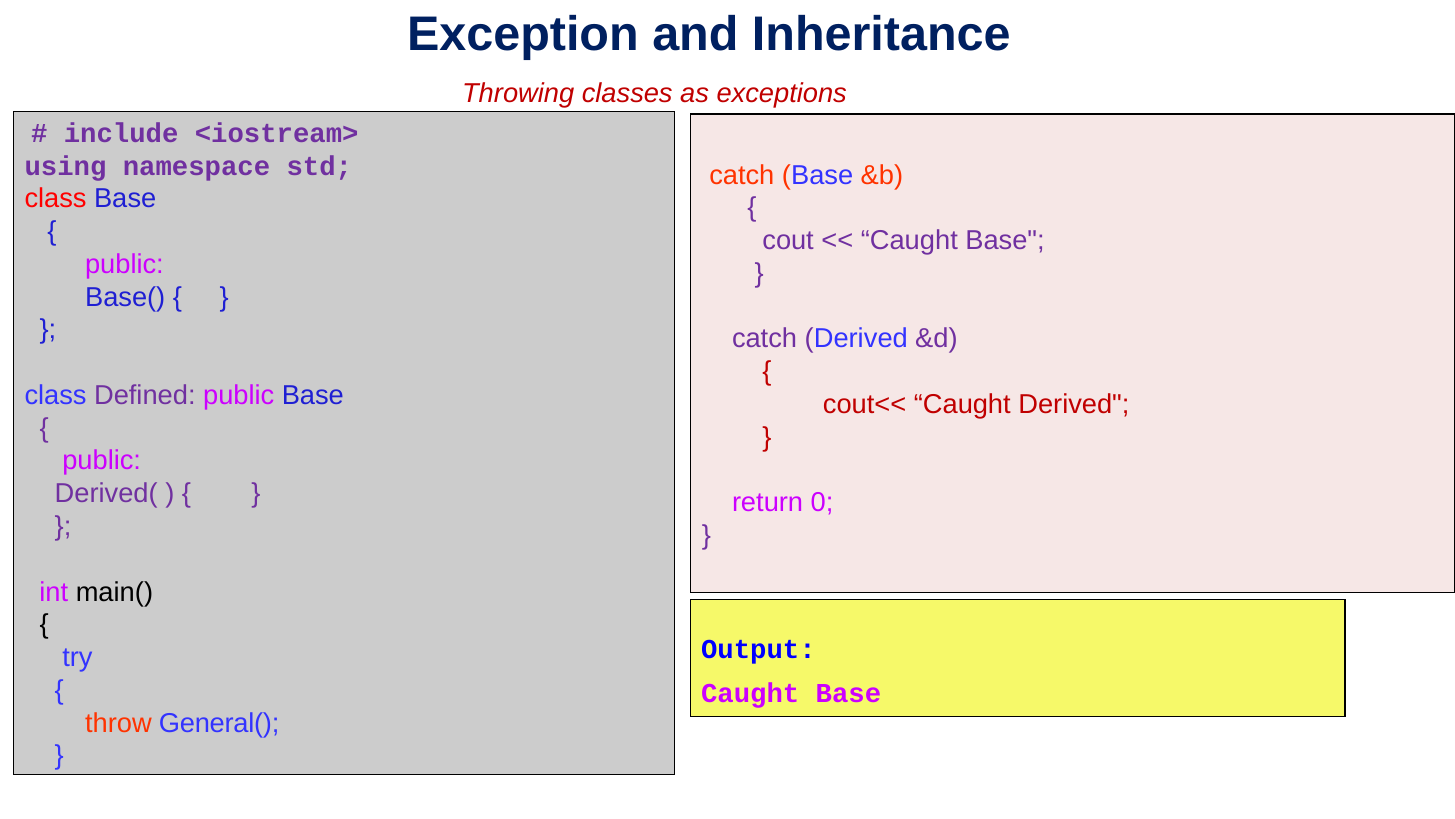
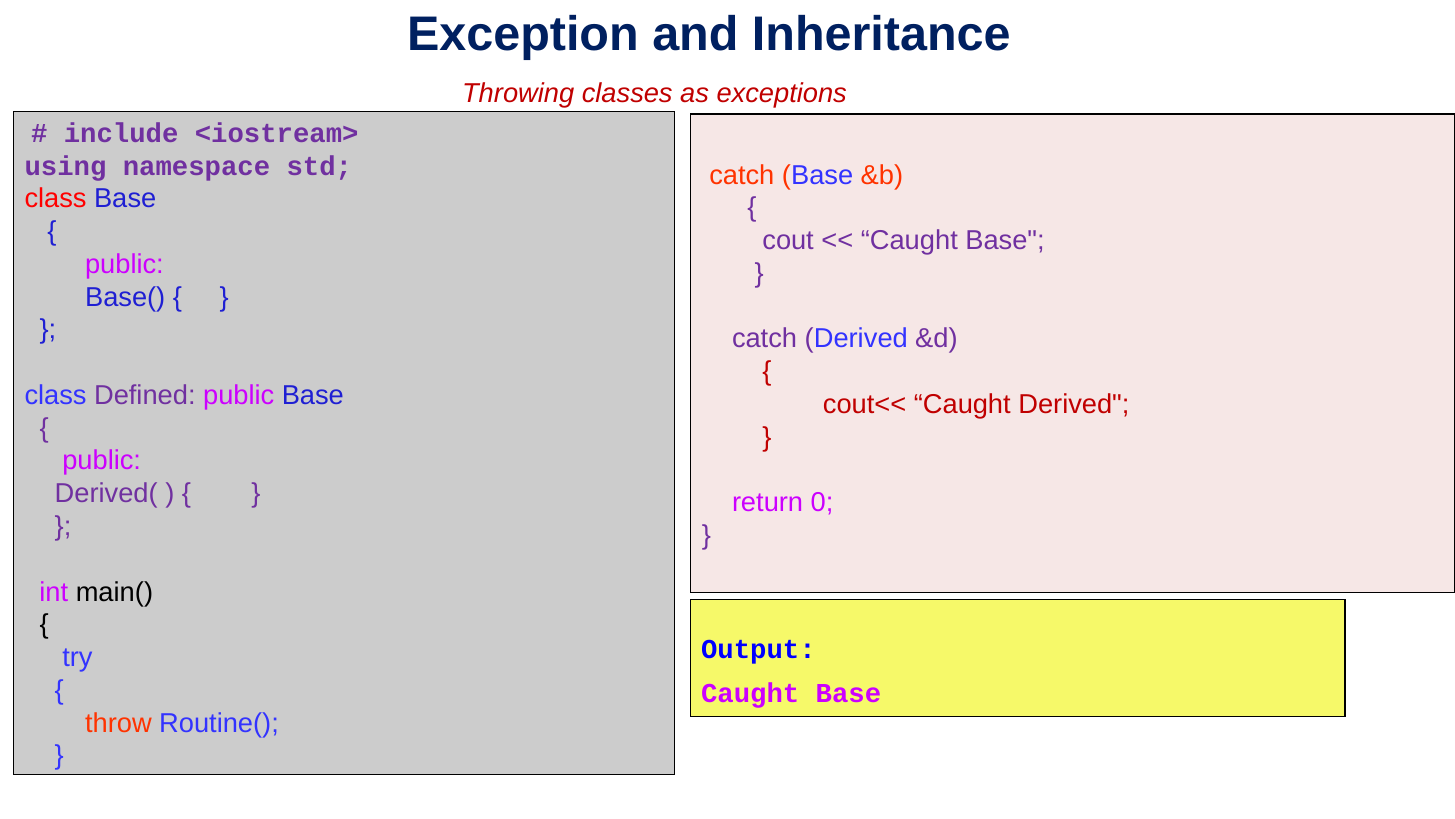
General(: General( -> Routine( (219, 723)
